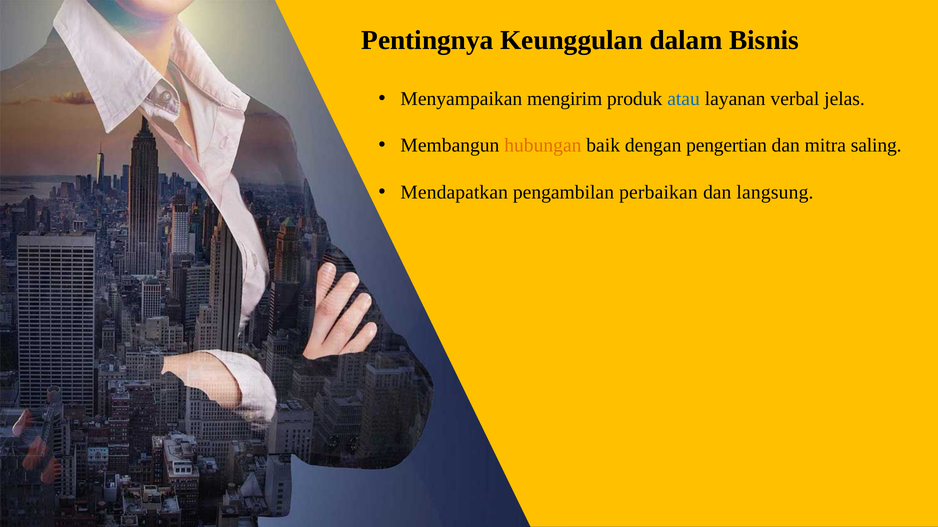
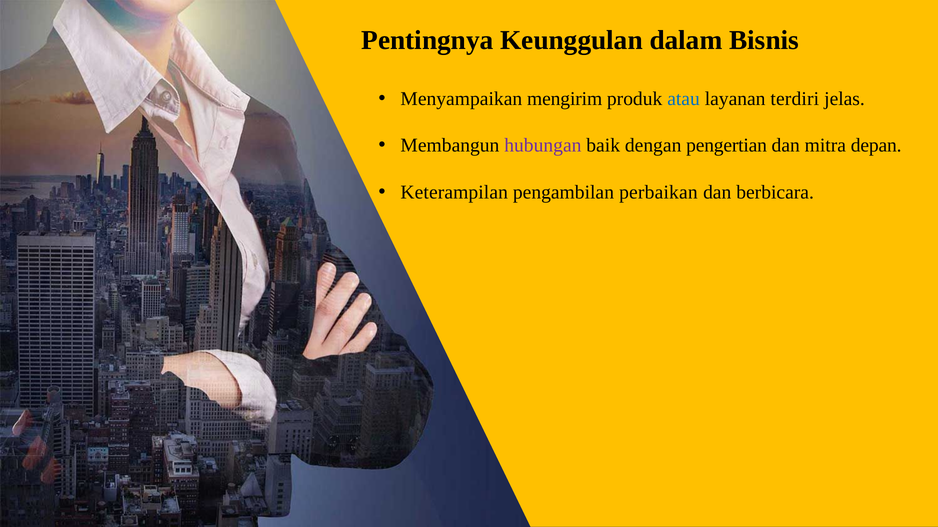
verbal: verbal -> terdiri (795, 99)
hubungan colour: orange -> purple (543, 146)
saling: saling -> depan (876, 146)
Mendapatkan: Mendapatkan -> Keterampilan (454, 193)
langsung: langsung -> berbicara (775, 193)
